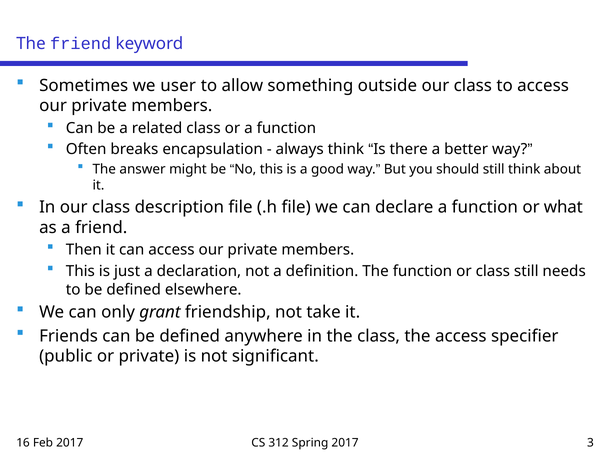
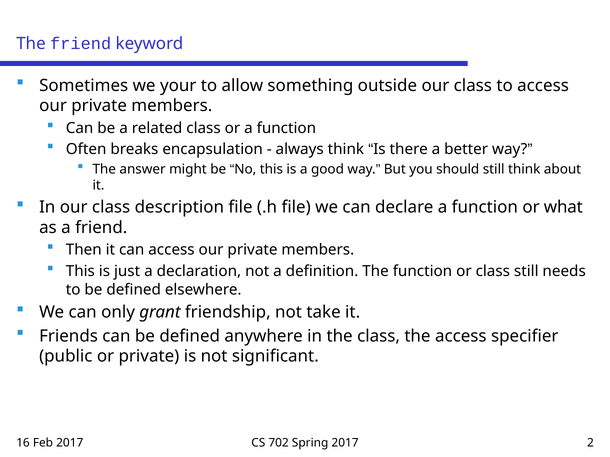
user: user -> your (178, 86)
312: 312 -> 702 (279, 443)
3: 3 -> 2 (590, 443)
